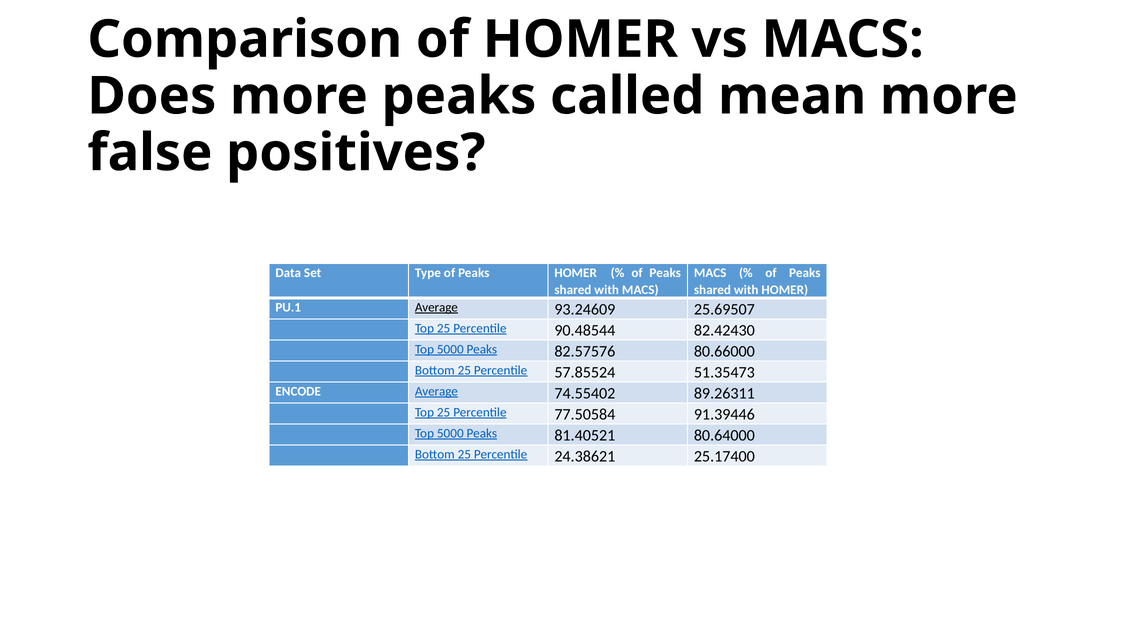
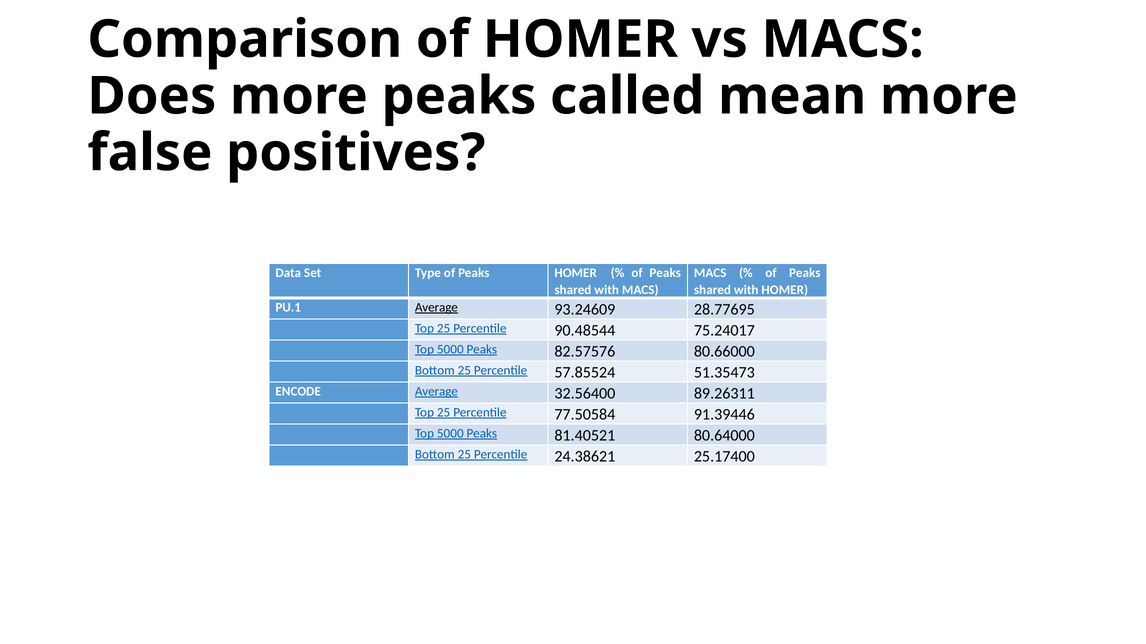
25.69507: 25.69507 -> 28.77695 (724, 310)
82.42430: 82.42430 -> 75.24017 (724, 331)
74.55402: 74.55402 -> 32.56400 (585, 394)
